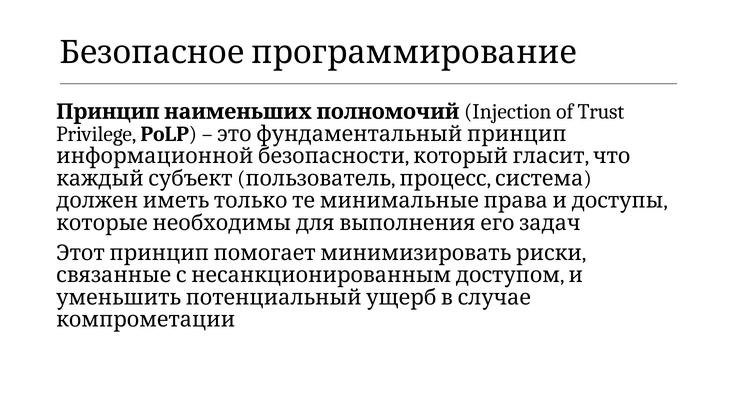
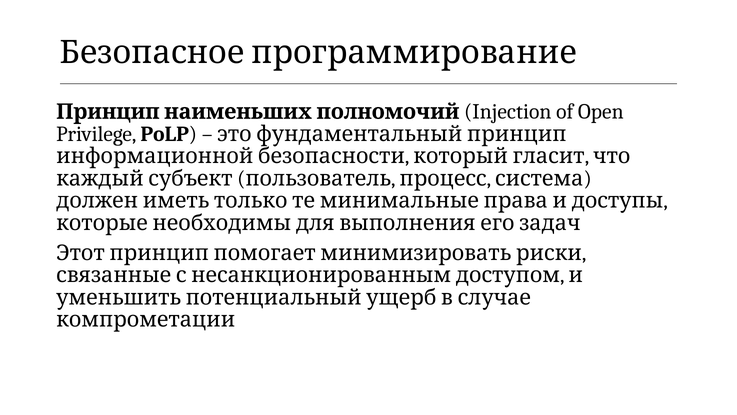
Trust: Trust -> Open (601, 112)
